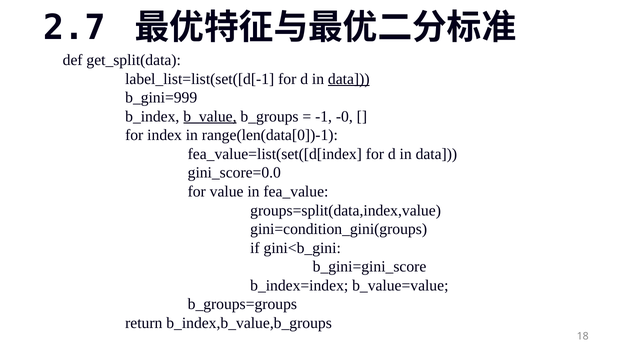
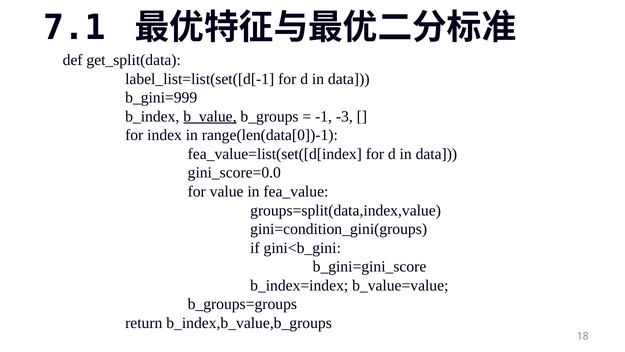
2.7: 2.7 -> 7.1 (74, 28)
data underline: present -> none (349, 79)
-0: -0 -> -3 (344, 116)
